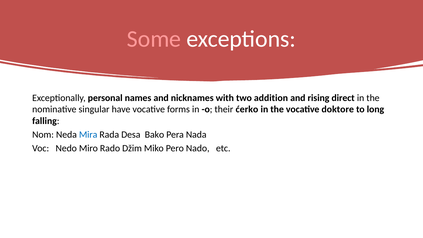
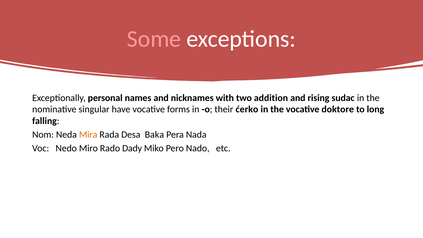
direct: direct -> sudac (343, 98)
Mira colour: blue -> orange (88, 135)
Bako: Bako -> Baka (154, 135)
Džim: Džim -> Dady (132, 148)
